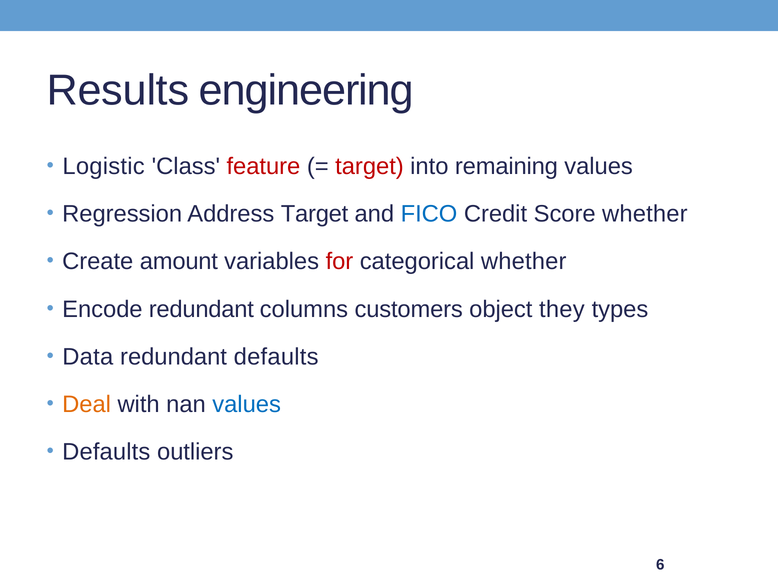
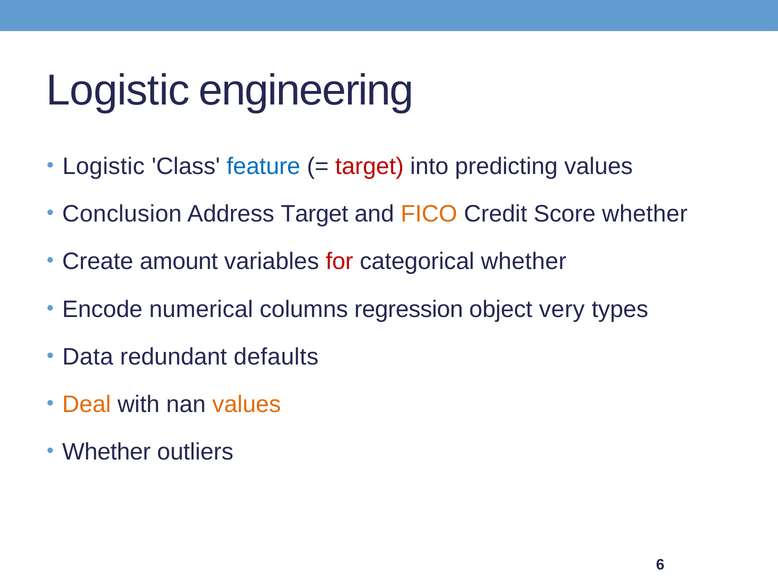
Results: Results -> Logistic (118, 91)
feature colour: red -> blue (263, 166)
remaining: remaining -> predicting (506, 166)
Regression: Regression -> Conclusion (122, 214)
FICO colour: blue -> orange (429, 214)
Encode redundant: redundant -> numerical (201, 309)
customers: customers -> regression (409, 309)
they: they -> very (562, 309)
values colour: blue -> orange (247, 404)
Defaults: Defaults -> Whether (106, 451)
